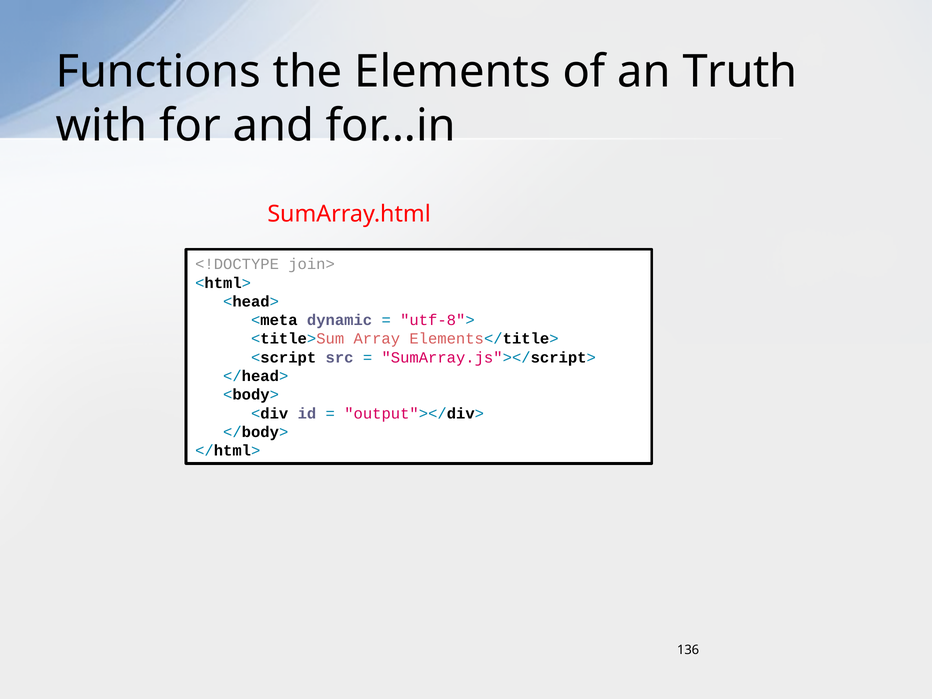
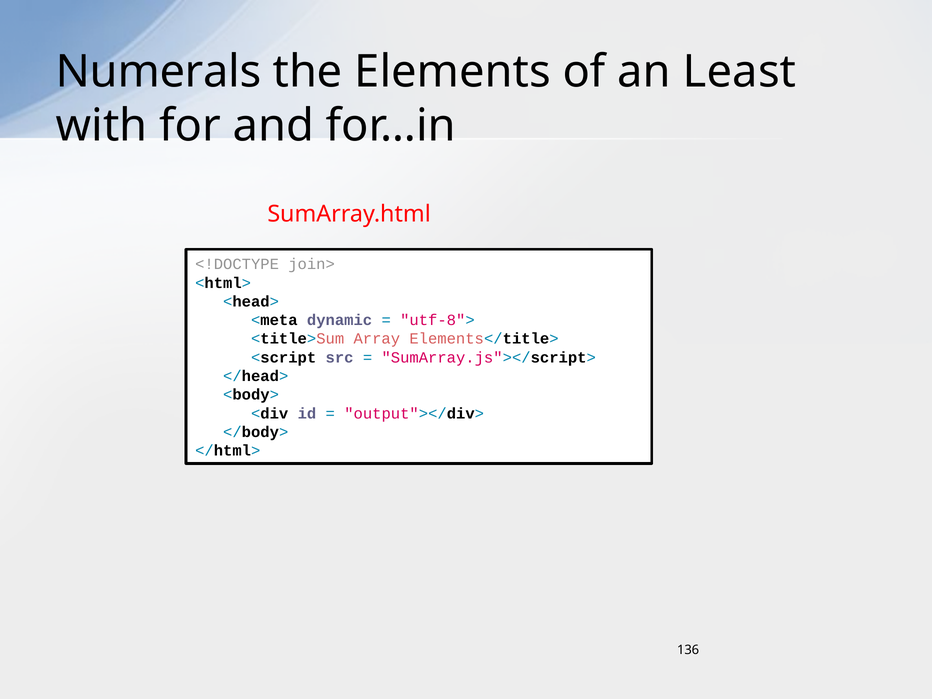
Functions: Functions -> Numerals (158, 72)
Truth: Truth -> Least (739, 72)
